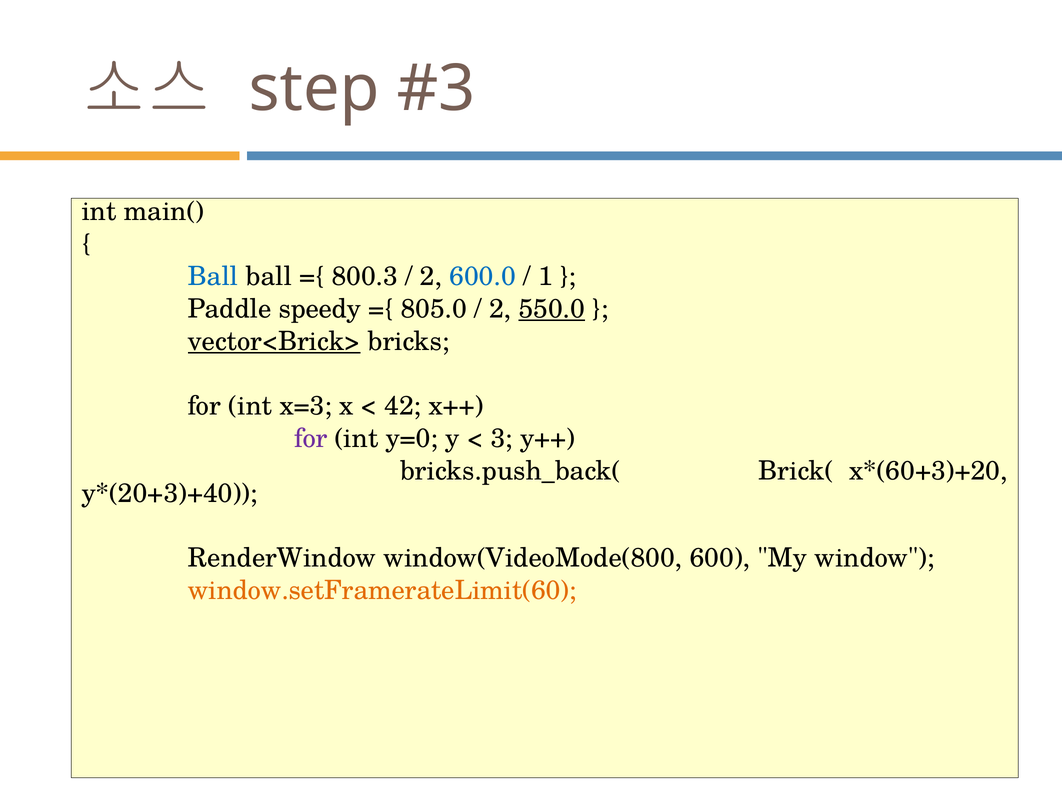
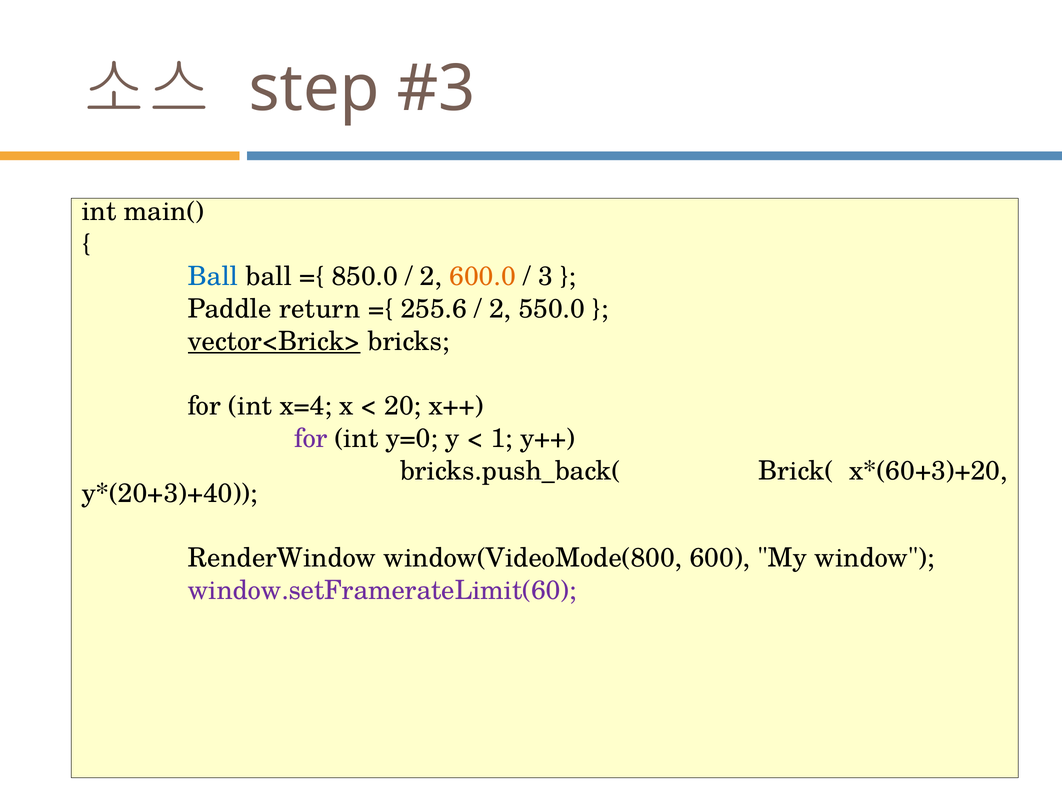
800.3: 800.3 -> 850.0 (365, 276)
600.0 colour: blue -> orange (483, 276)
1: 1 -> 3 (545, 276)
speedy: speedy -> return (320, 309)
805.0: 805.0 -> 255.6 (434, 309)
550.0 underline: present -> none (552, 309)
x=3: x=3 -> x=4 (306, 406)
42: 42 -> 20 (403, 406)
3: 3 -> 1 (502, 438)
window.setFramerateLimit(60 colour: orange -> purple (382, 590)
